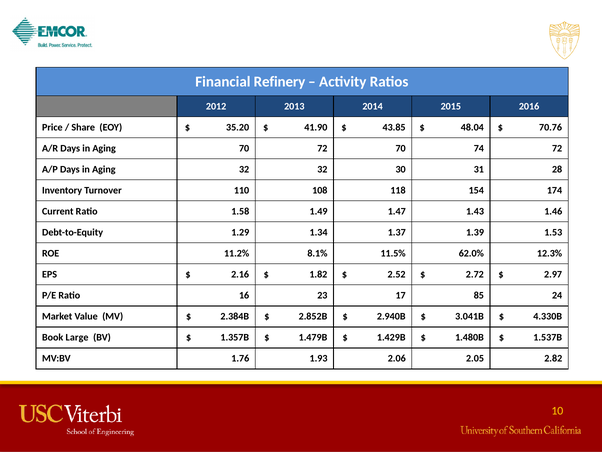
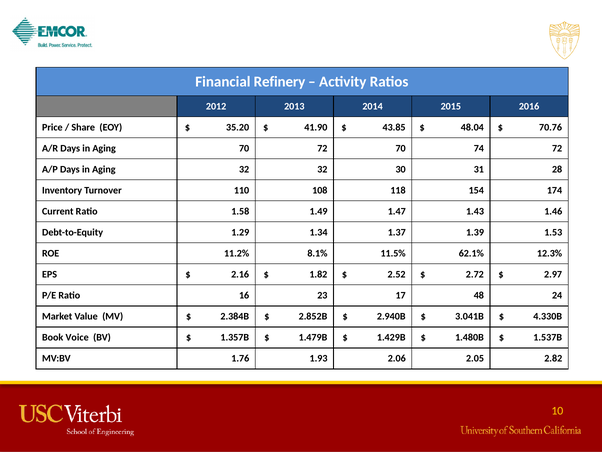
62.0%: 62.0% -> 62.1% (471, 253)
85: 85 -> 48 (479, 295)
Large: Large -> Voice (77, 337)
